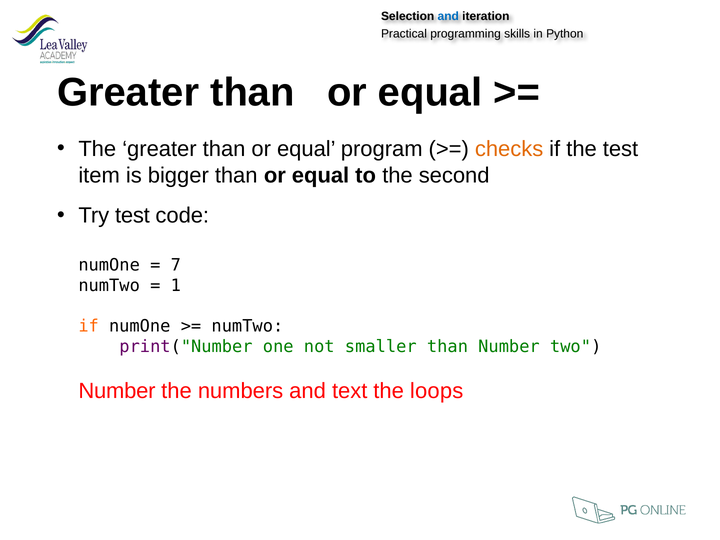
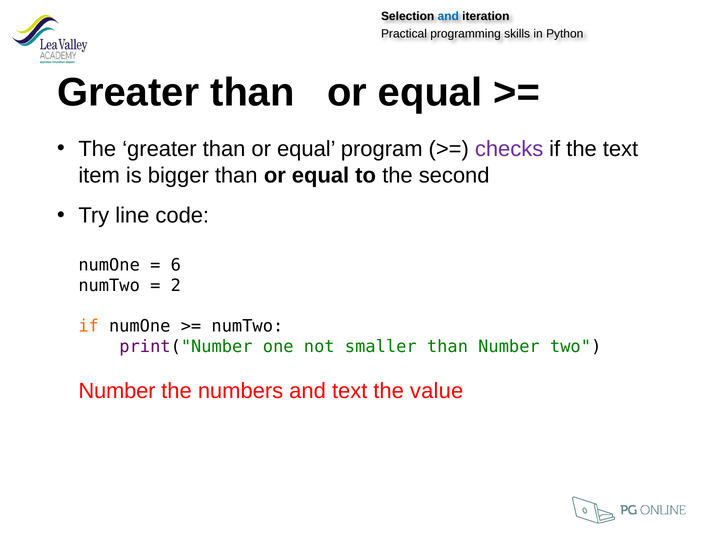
checks colour: orange -> purple (509, 149)
the test: test -> text (620, 149)
Try test: test -> line (132, 216)
7: 7 -> 6 (176, 265)
1: 1 -> 2 (176, 286)
loops: loops -> value (437, 391)
